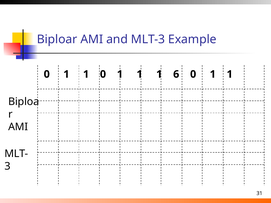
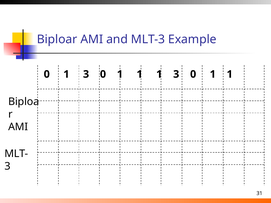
1: 1 -> 3 (86, 74)
1 1 6: 6 -> 3 (176, 74)
